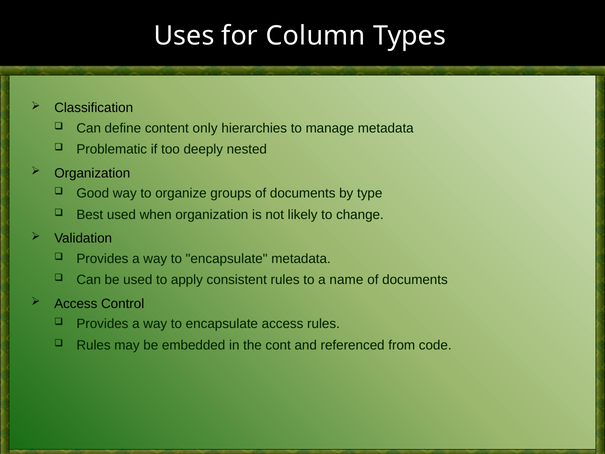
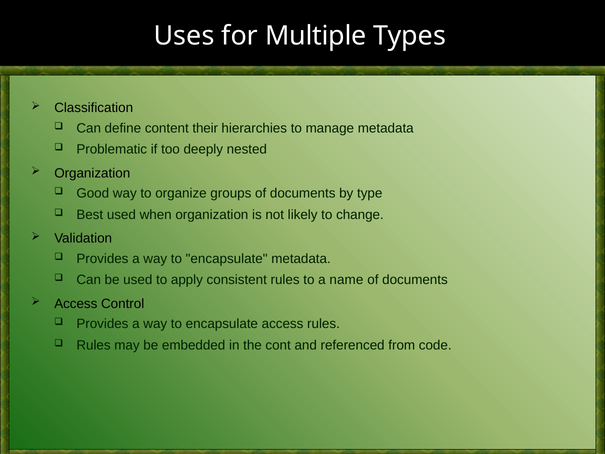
Column: Column -> Multiple (316, 36)
only: only -> their (205, 128)
